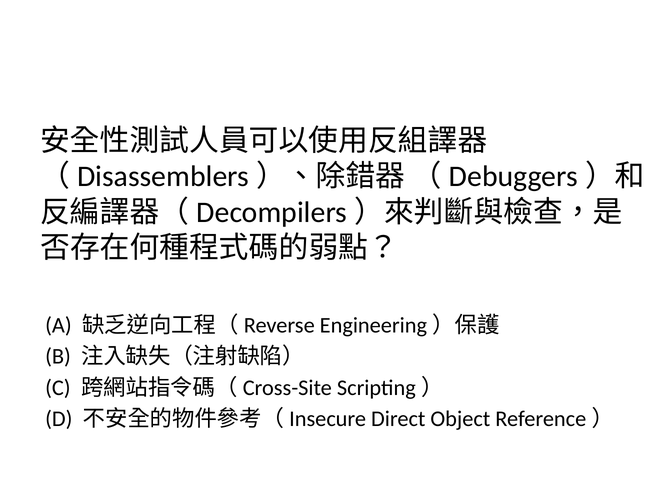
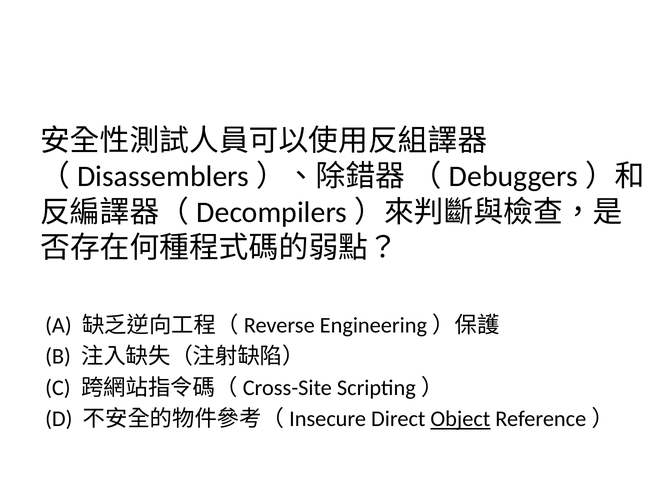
Object underline: none -> present (460, 419)
